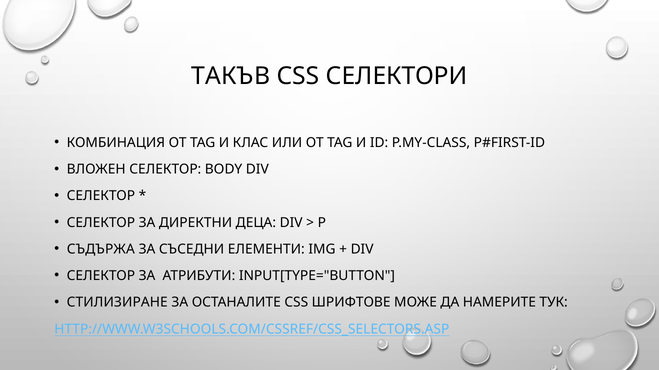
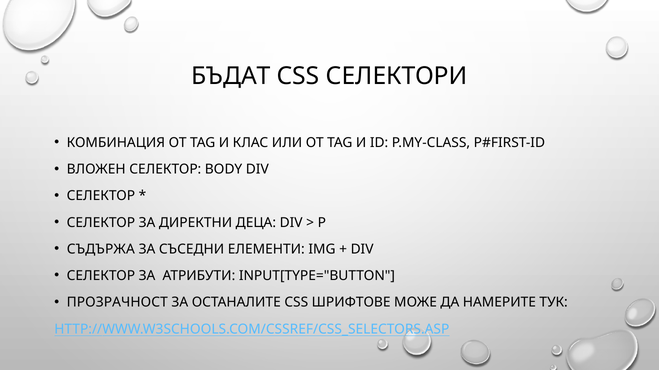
ТАКЪВ: ТАКЪВ -> БЪДАТ (231, 76)
СТИЛИЗИРАНЕ: СТИЛИЗИРАНЕ -> ПРОЗРАЧНОСТ (117, 303)
